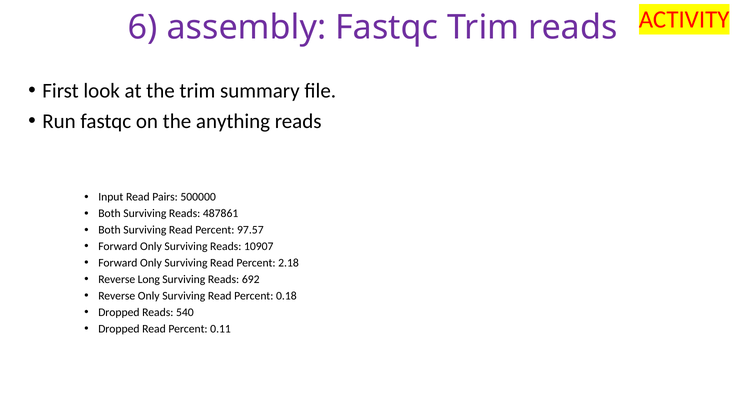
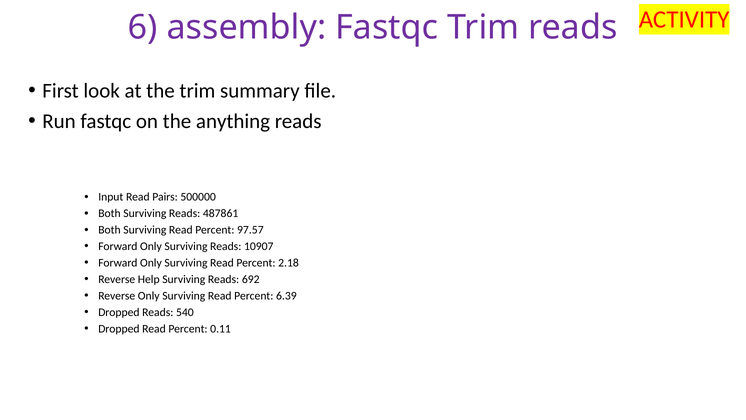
Long: Long -> Help (149, 279)
0.18: 0.18 -> 6.39 (286, 296)
